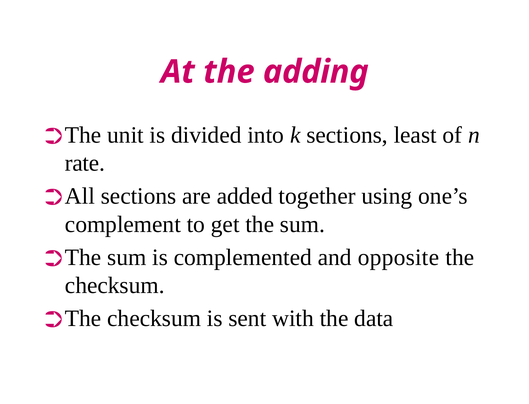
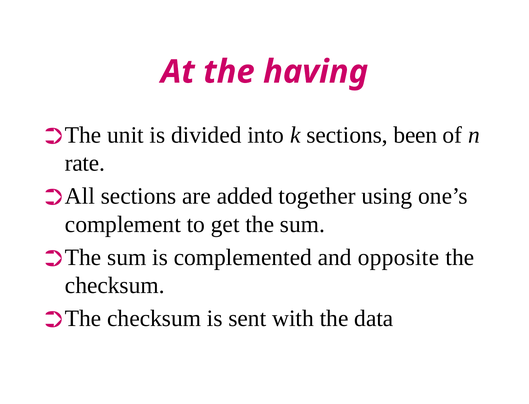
adding: adding -> having (316, 72)
least: least -> been (415, 135)
